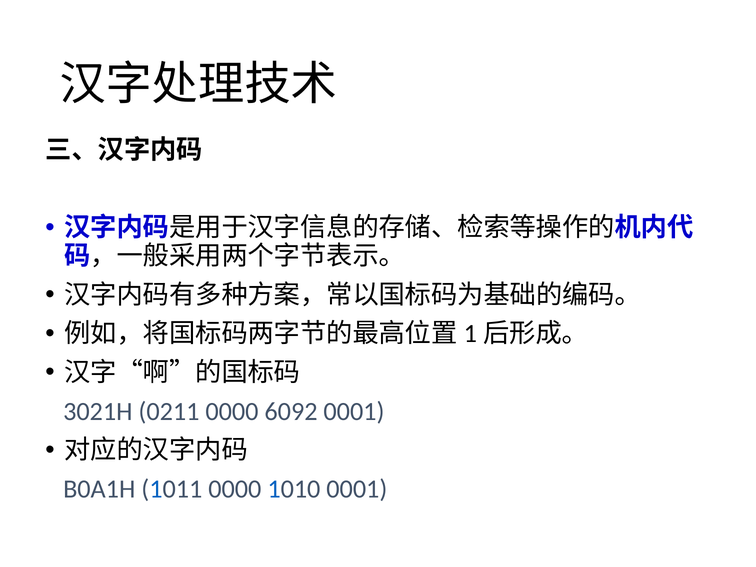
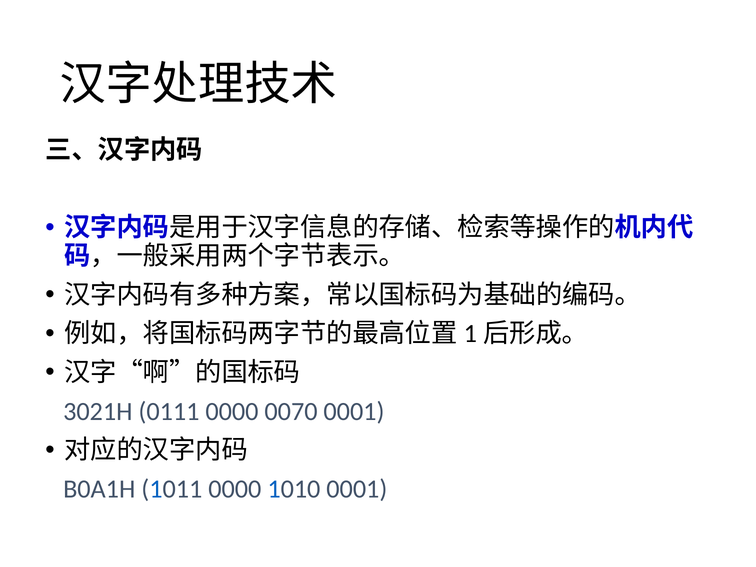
0211: 0211 -> 0111 (169, 411)
6092: 6092 -> 0070 (291, 411)
